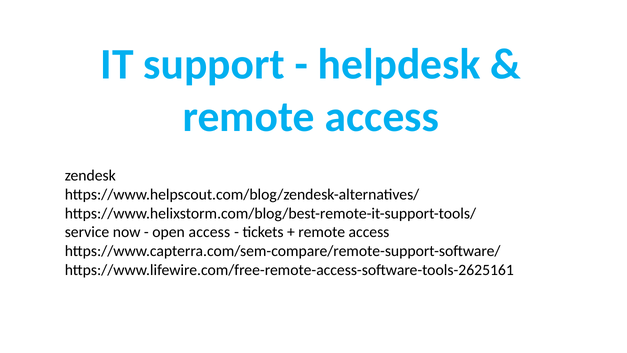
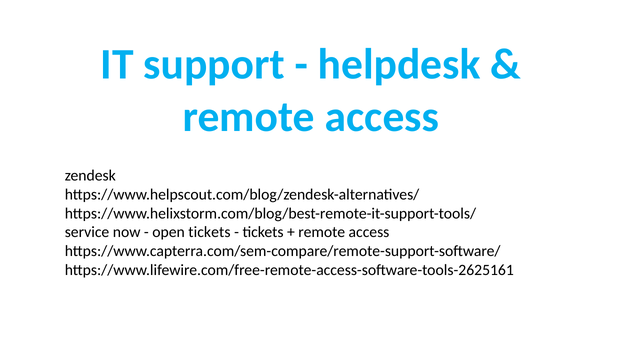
open access: access -> tickets (209, 232)
